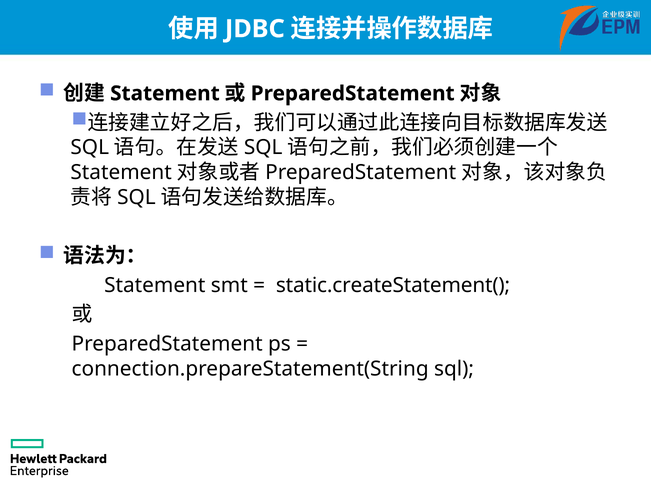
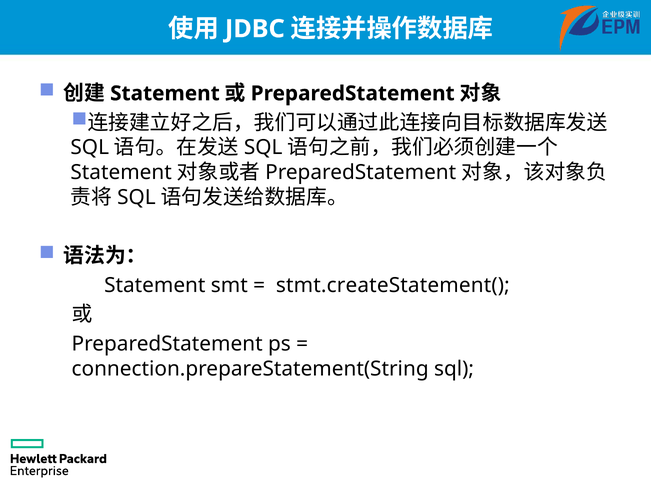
static.createStatement(: static.createStatement( -> stmt.createStatement( (393, 285)
